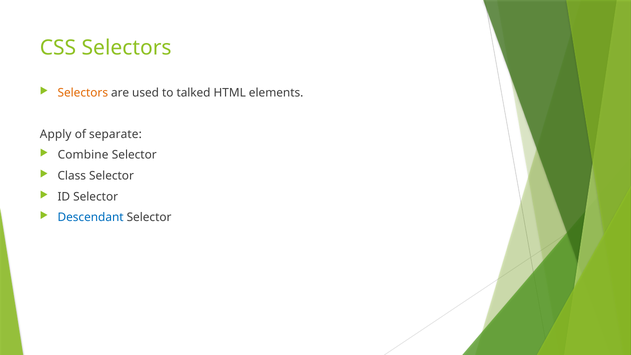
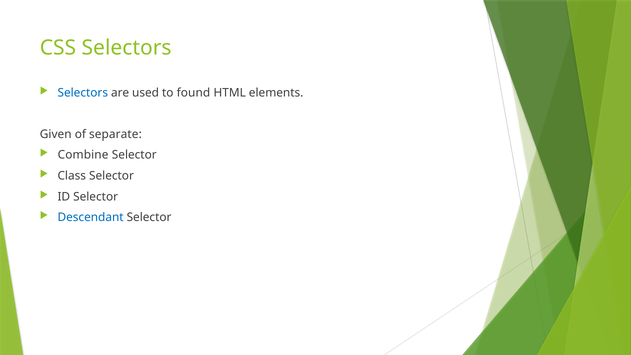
Selectors colour: orange -> blue (83, 93)
talked: talked -> found (193, 93)
Apply: Apply -> Given (56, 134)
